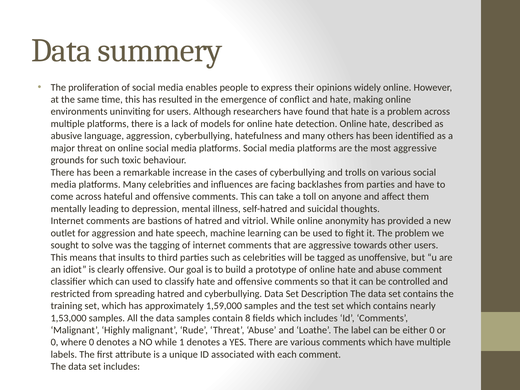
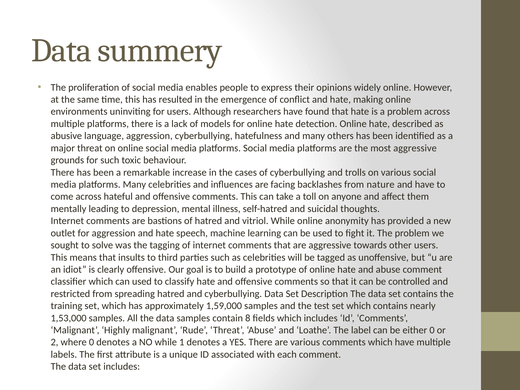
from parties: parties -> nature (381, 184)
0: 0 -> 2 (55, 342)
